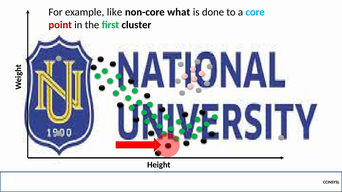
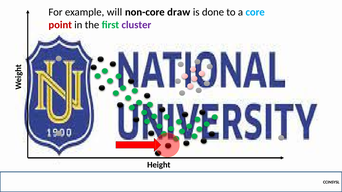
like: like -> will (115, 12)
what: what -> draw (179, 12)
cluster colour: black -> purple (136, 25)
